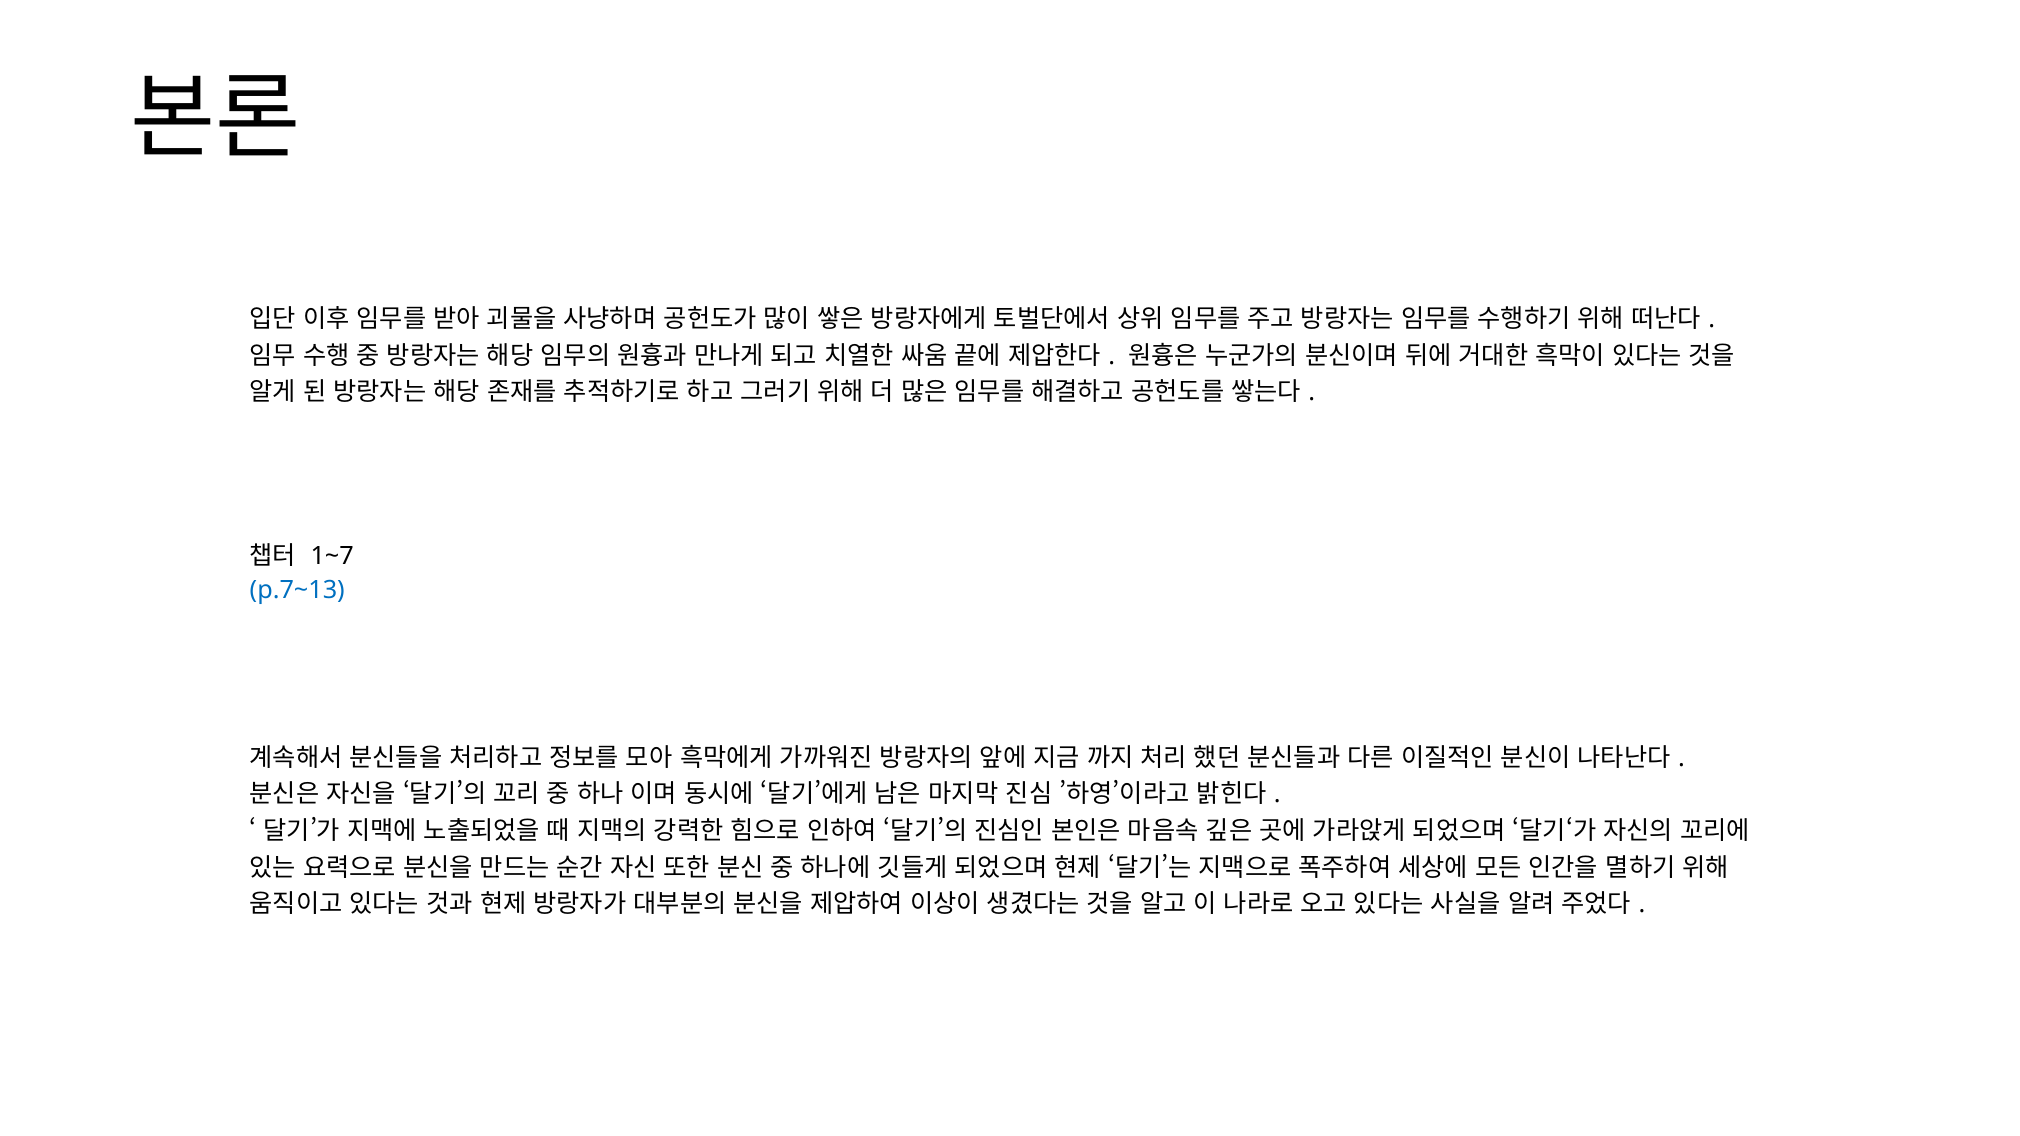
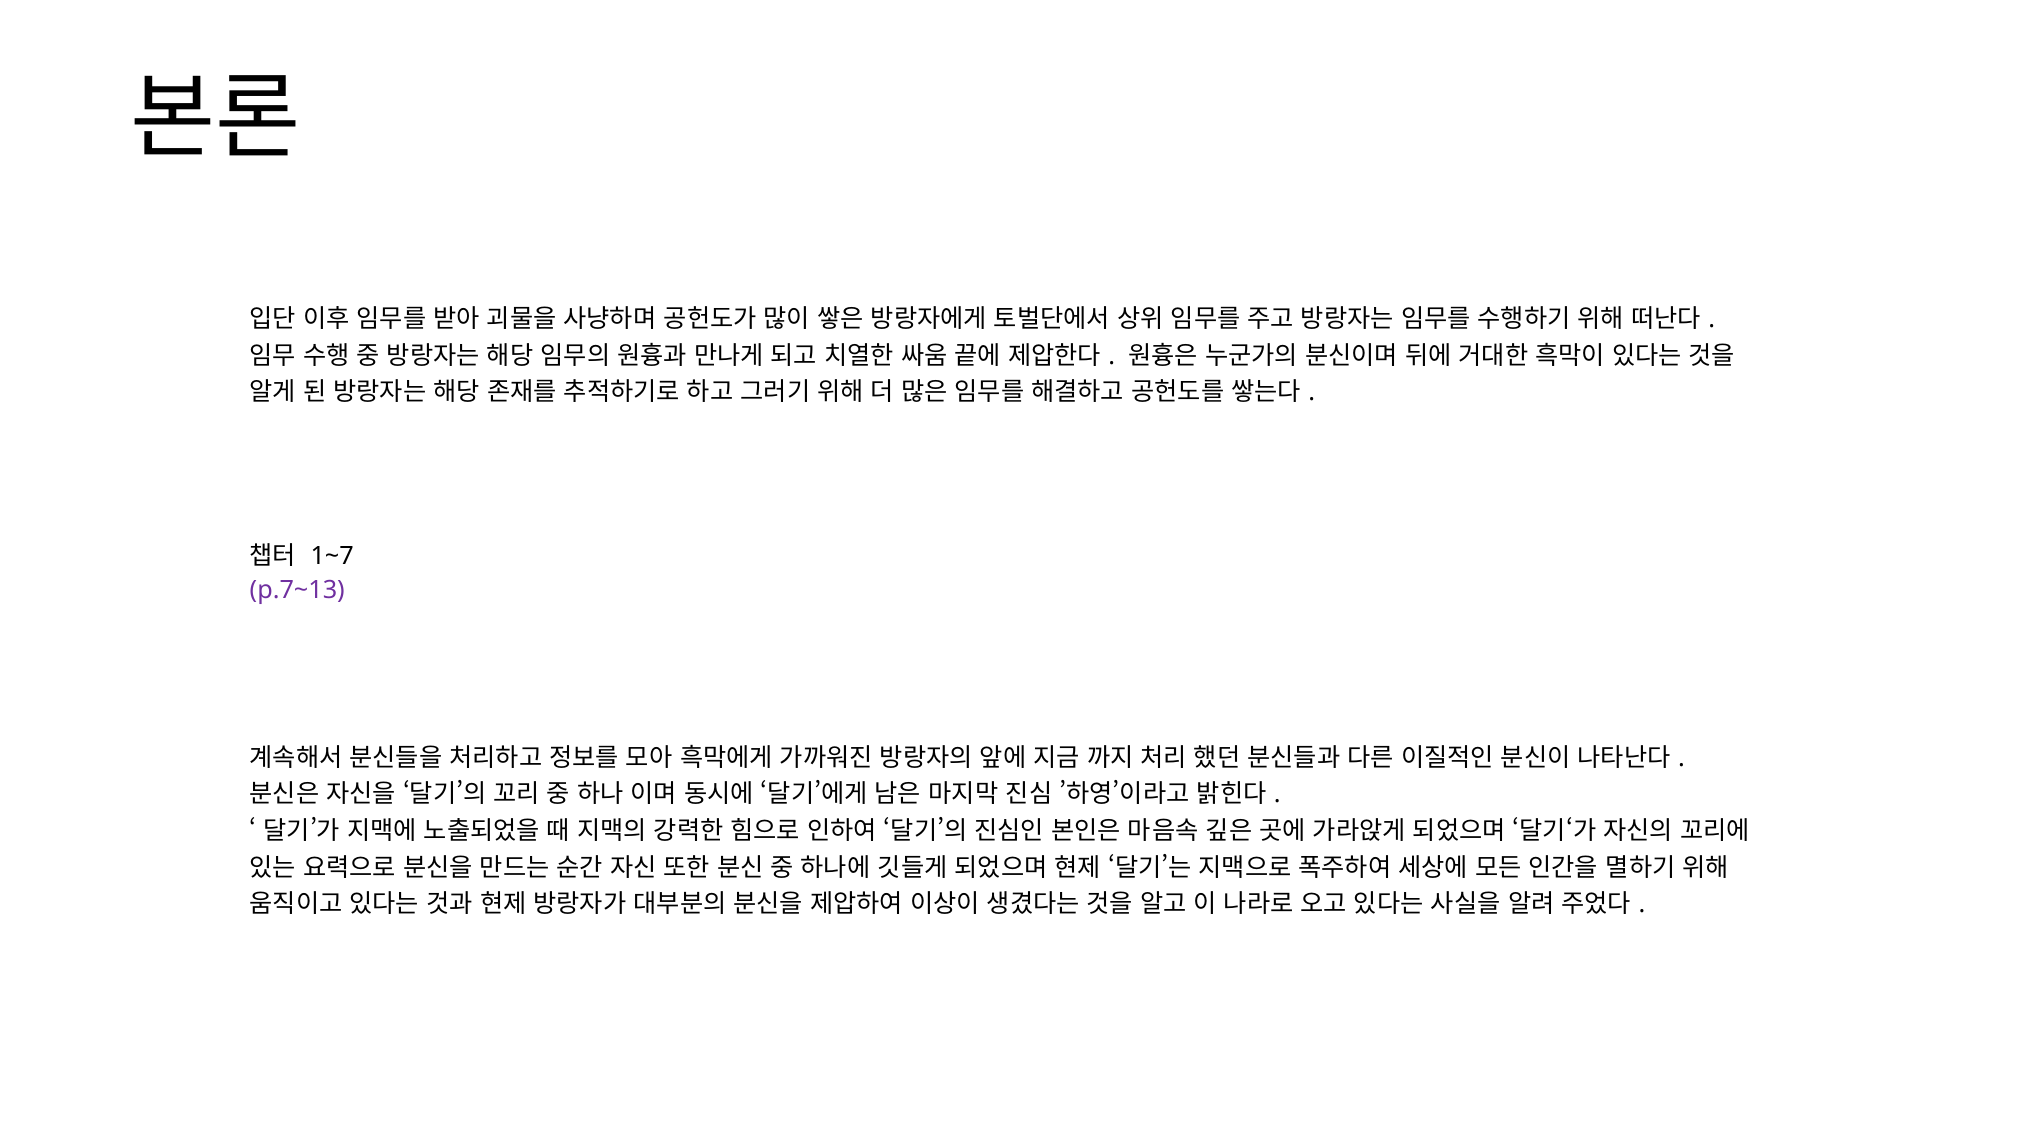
p.7~13 colour: blue -> purple (297, 591)
